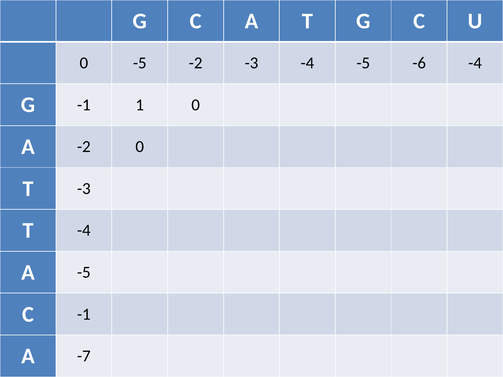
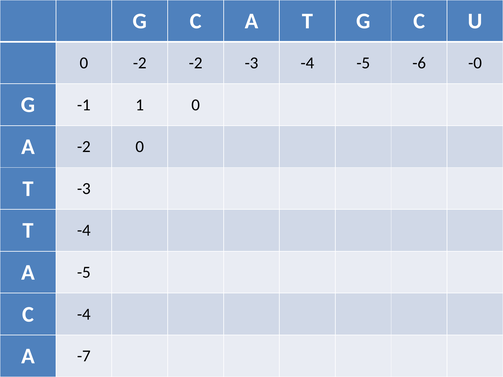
0 -5: -5 -> -2 (140, 63)
-6 -4: -4 -> -0 (475, 63)
C -1: -1 -> -4 (84, 314)
